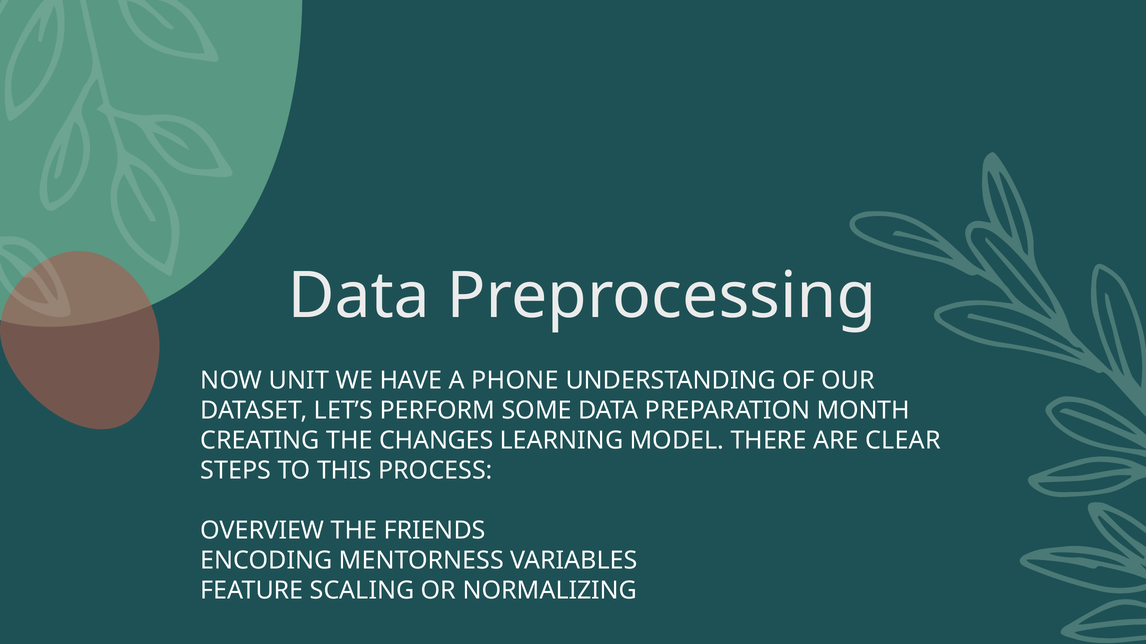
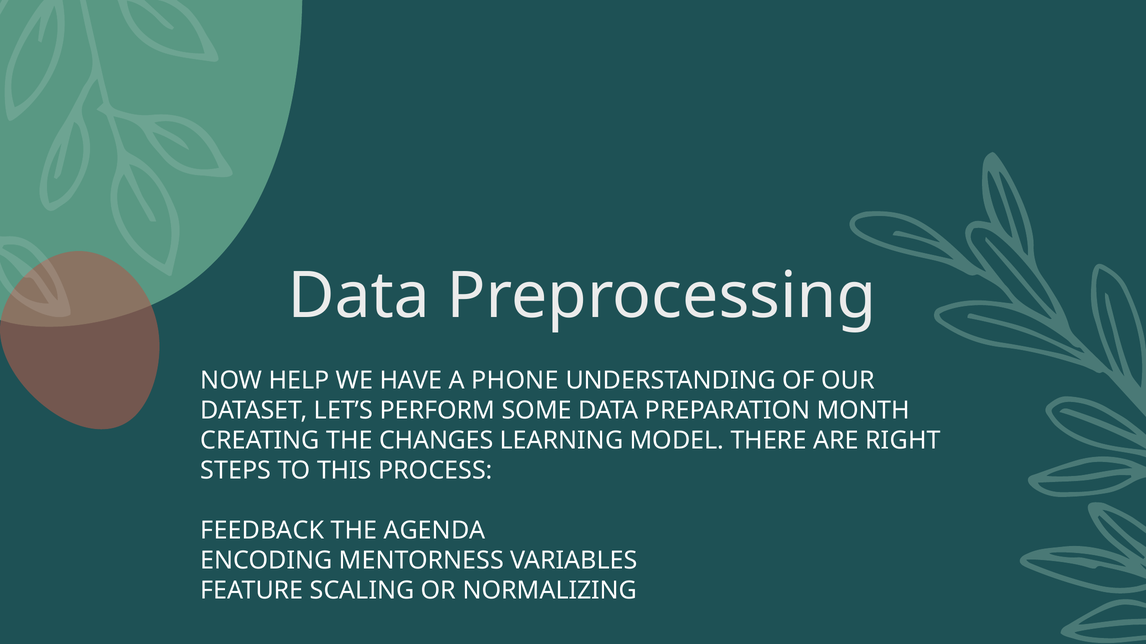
UNIT: UNIT -> HELP (299, 381)
CLEAR: CLEAR -> RIGHT (903, 441)
OVERVIEW: OVERVIEW -> FEEDBACK (262, 531)
FRIENDS: FRIENDS -> AGENDA (435, 531)
